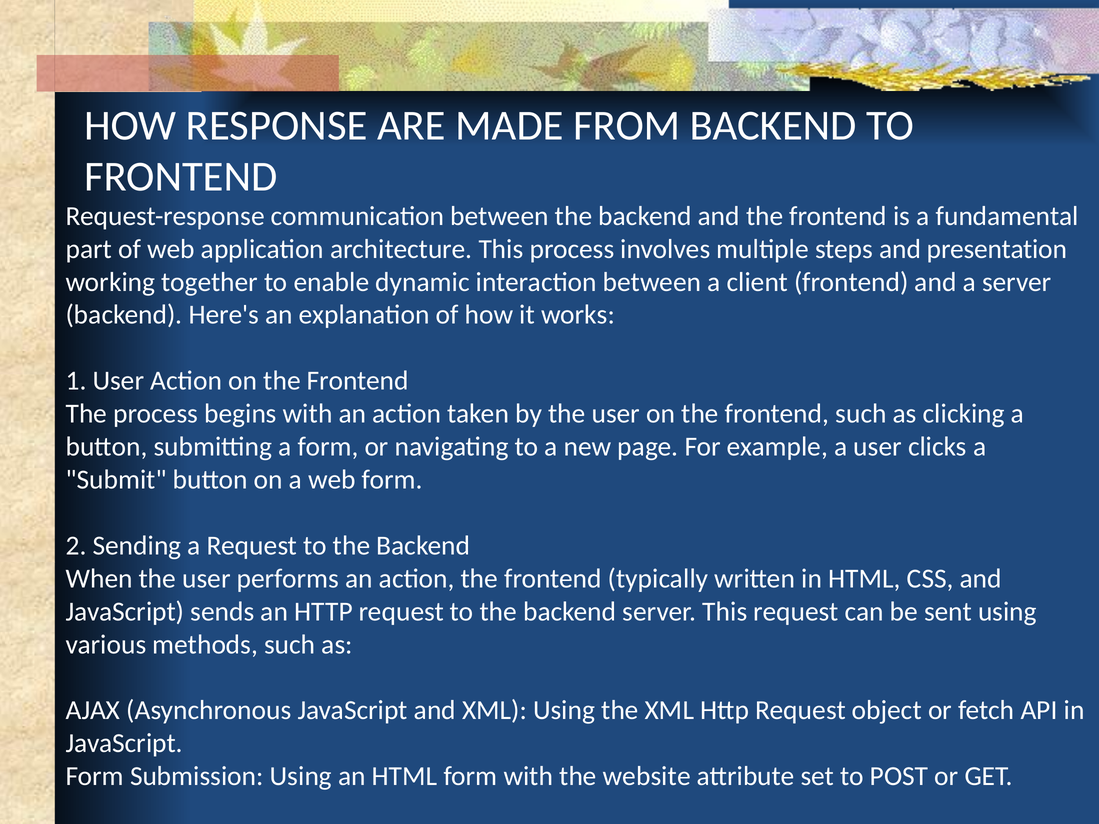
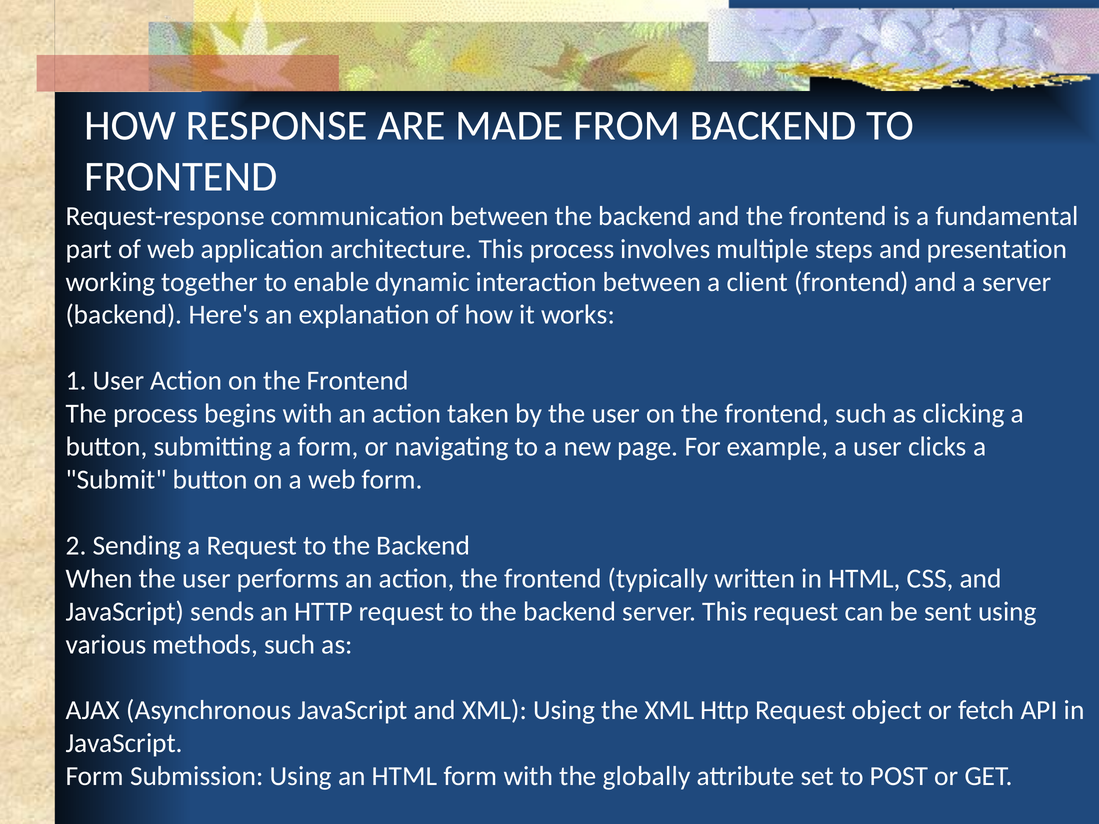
website: website -> globally (647, 777)
